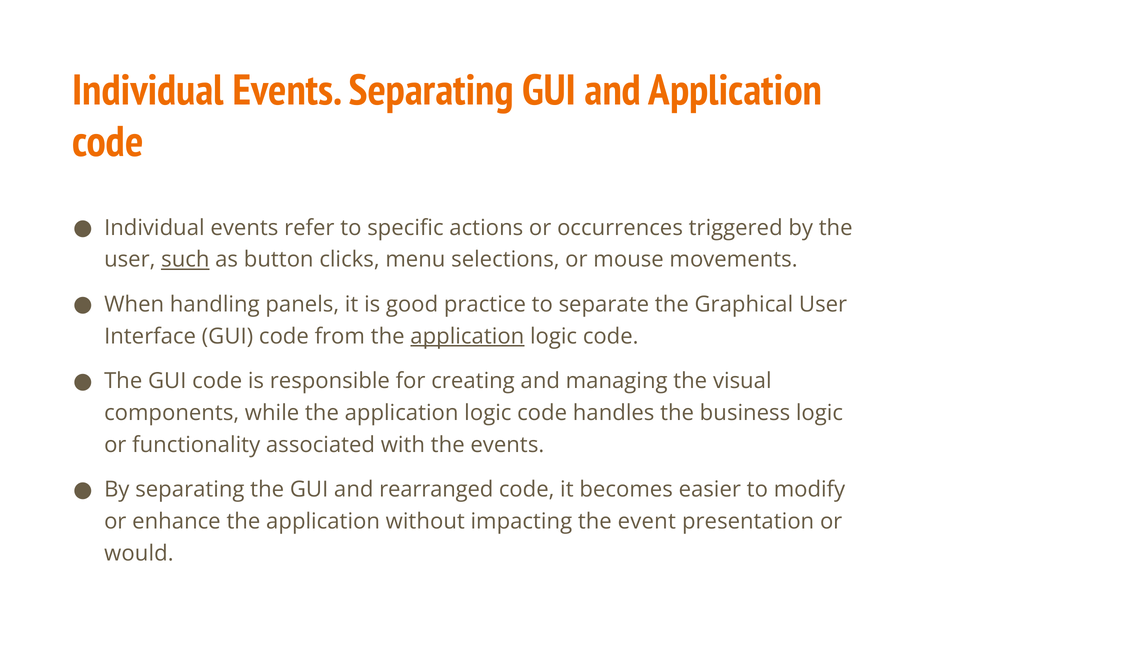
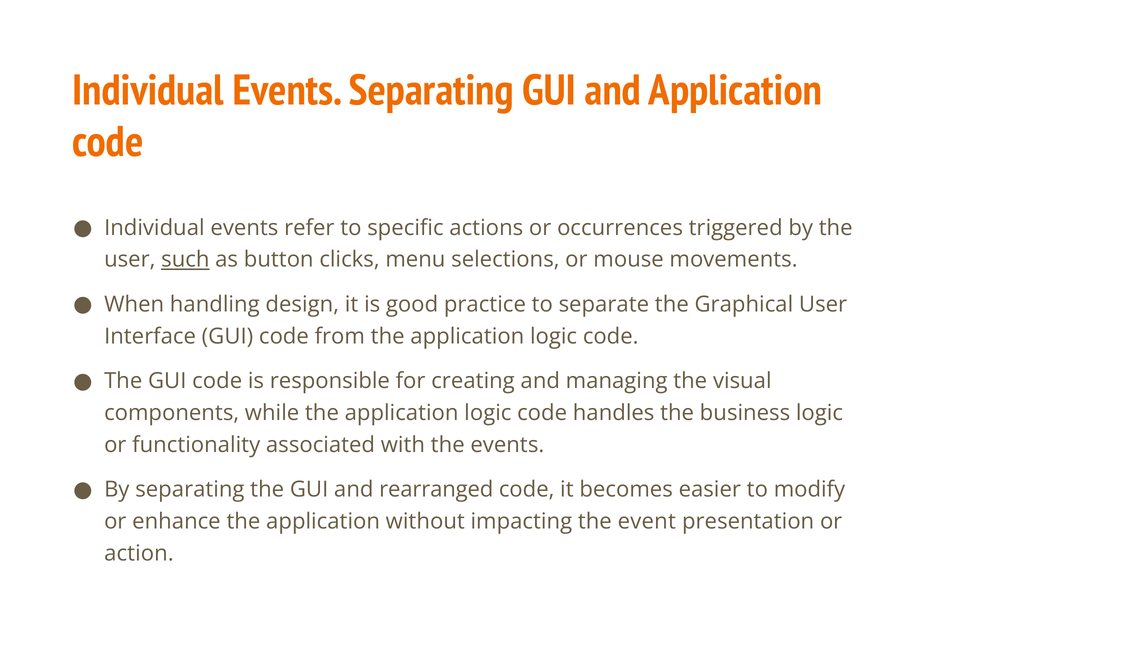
panels: panels -> design (302, 304)
application underline: present -> none (467, 336)
would: would -> action (139, 554)
